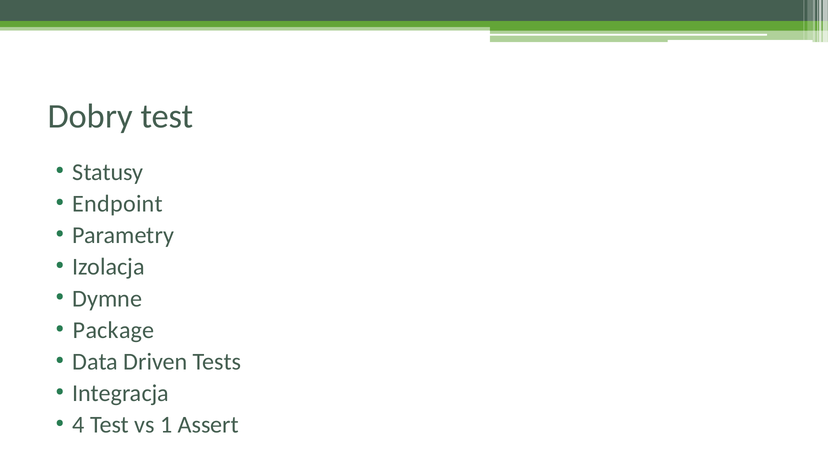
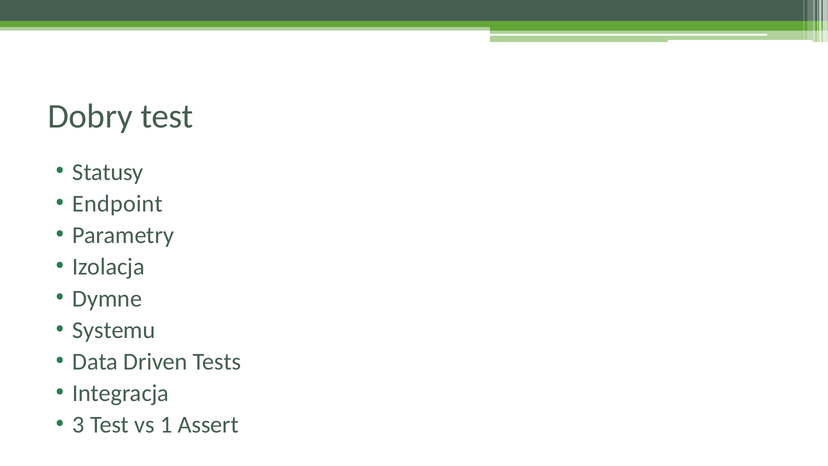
Package: Package -> Systemu (114, 330)
4: 4 -> 3 (79, 425)
